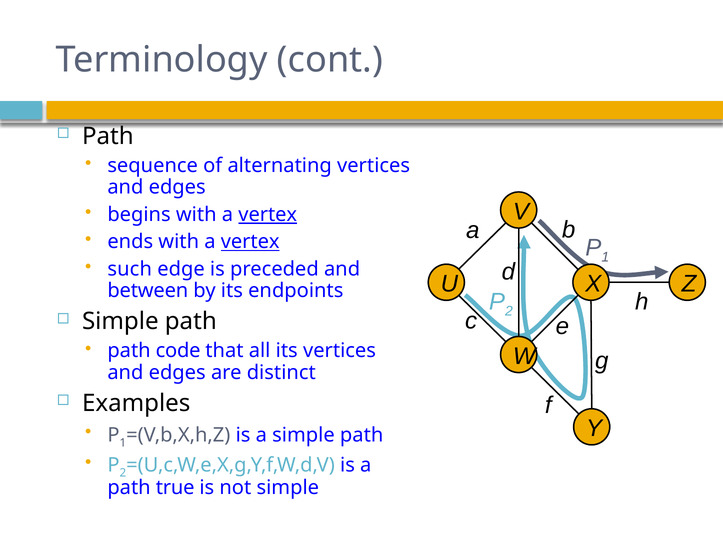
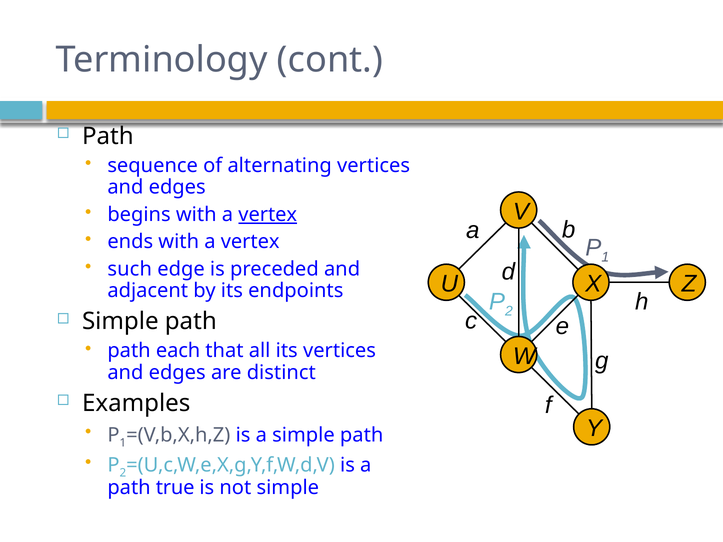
vertex underline: present -> none (250, 242)
between: between -> adjacent (148, 291)
code: code -> each (178, 351)
